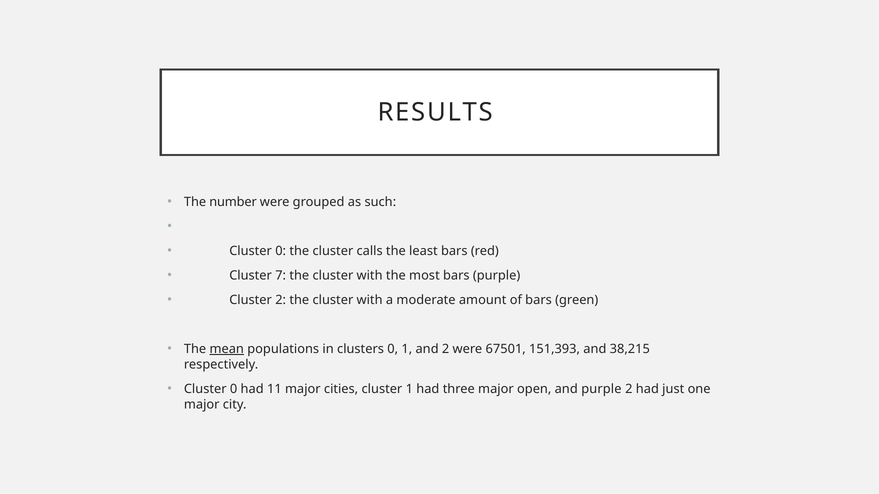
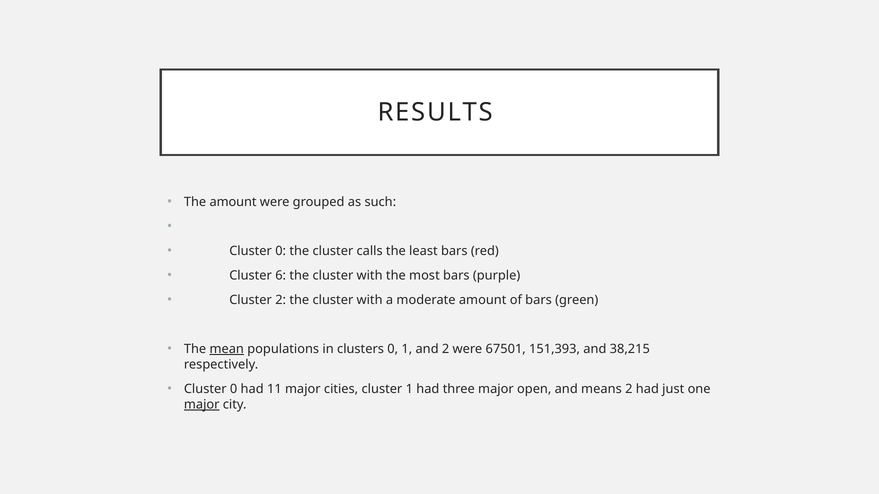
The number: number -> amount (233, 202)
7: 7 -> 6 (281, 276)
and purple: purple -> means (601, 389)
major underline: none -> present (202, 405)
